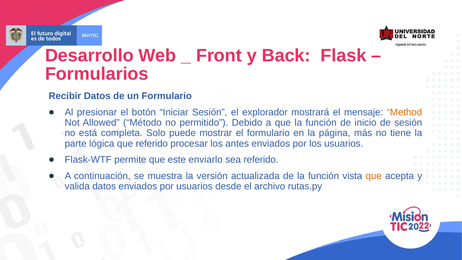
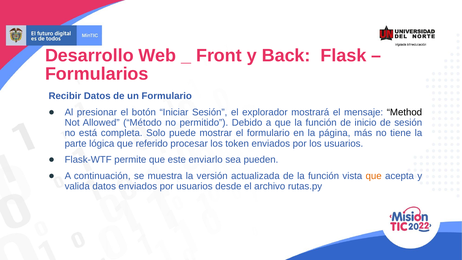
Method colour: orange -> black (404, 112)
antes: antes -> token (237, 143)
sea referido: referido -> pueden (261, 160)
